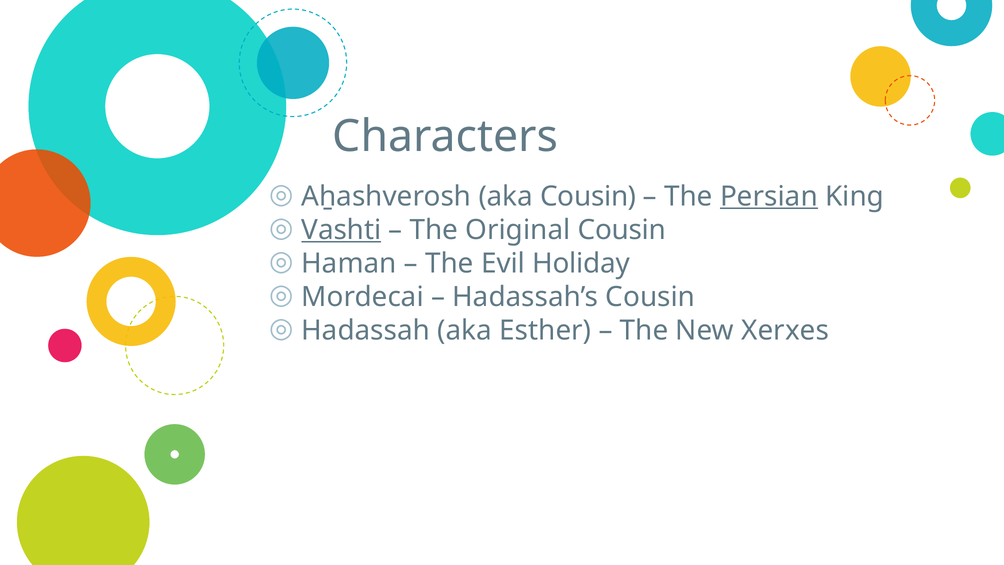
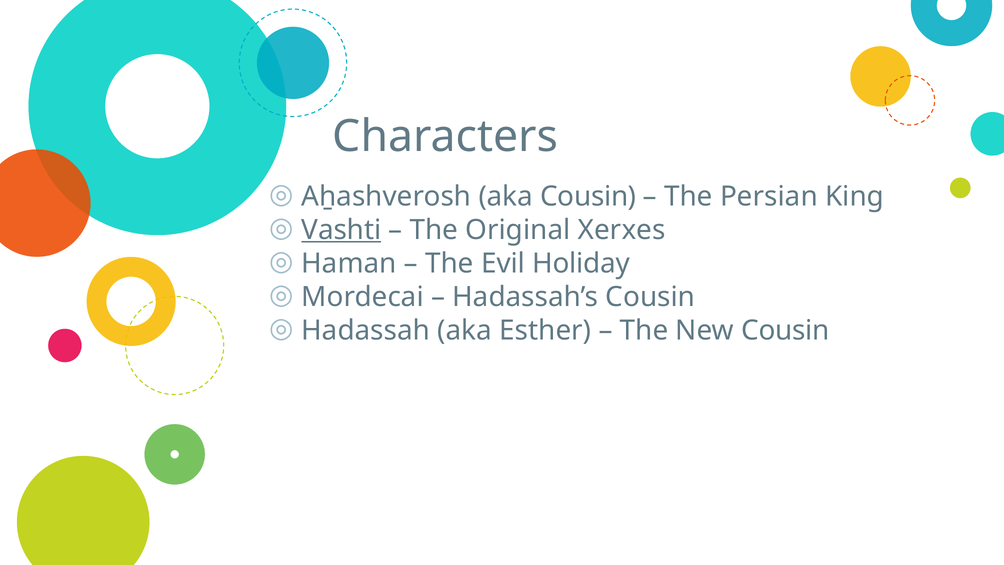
Persian underline: present -> none (769, 196)
Original Cousin: Cousin -> Xerxes (622, 230)
New Xerxes: Xerxes -> Cousin (785, 330)
